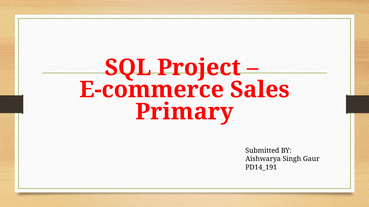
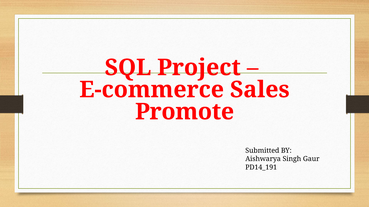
Primary: Primary -> Promote (185, 112)
